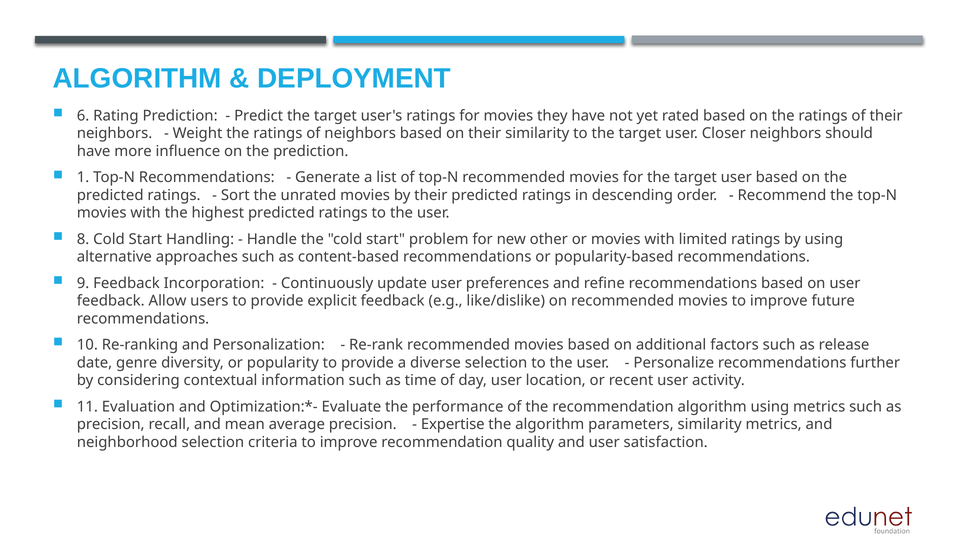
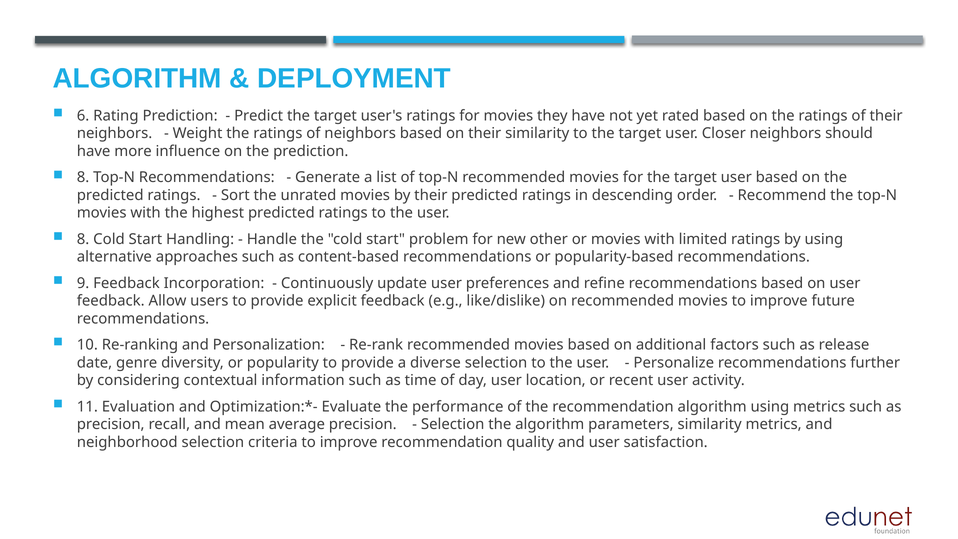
1: 1 -> 8 (83, 177)
Expertise: Expertise -> Selection (453, 424)
